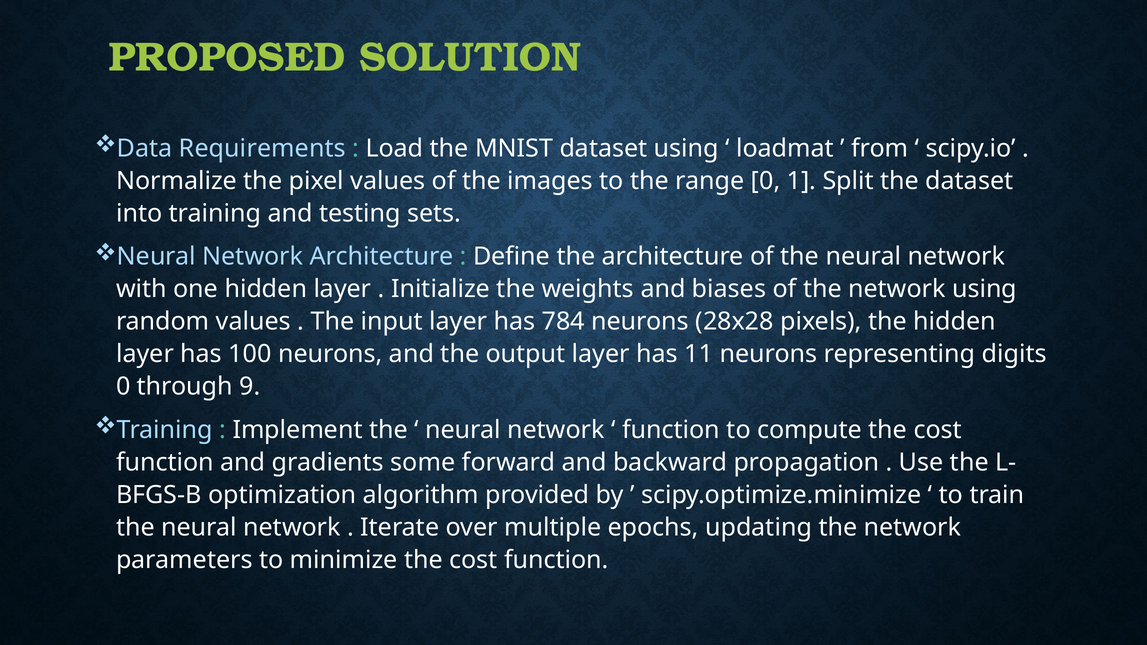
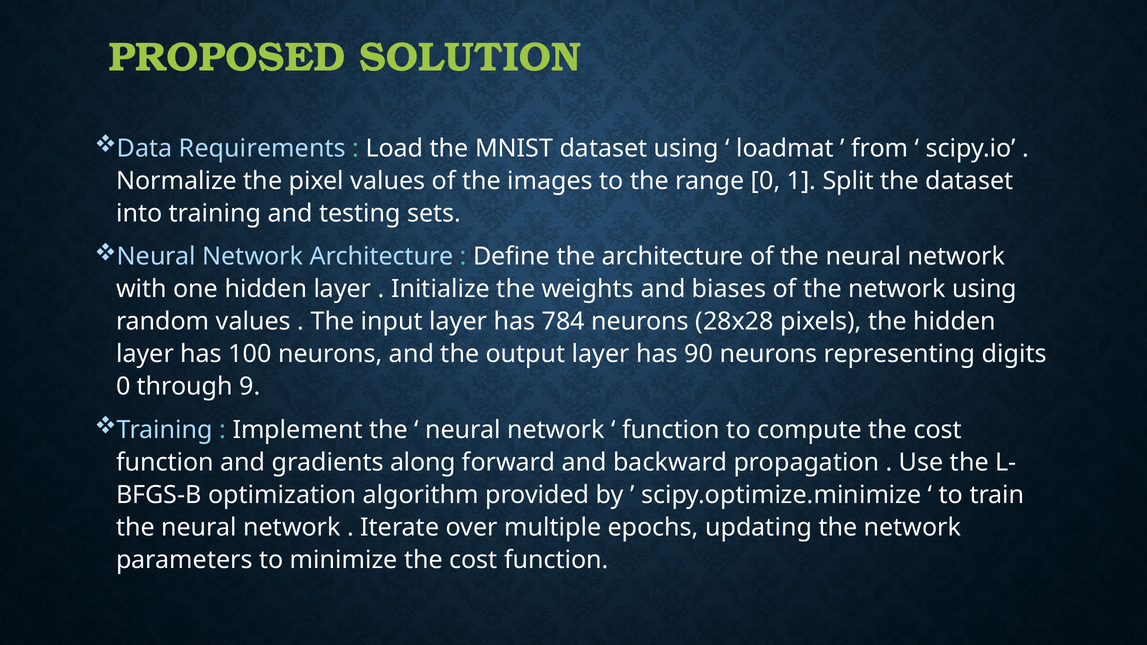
11: 11 -> 90 (699, 354)
some: some -> along (423, 462)
